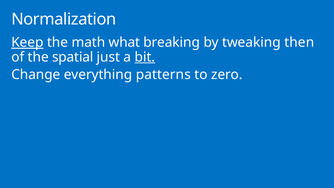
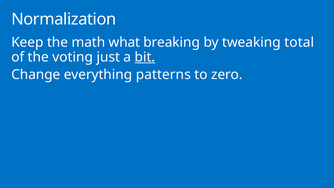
Keep underline: present -> none (27, 42)
then: then -> total (299, 42)
spatial: spatial -> voting (73, 57)
